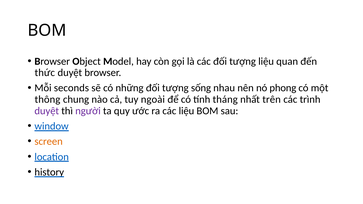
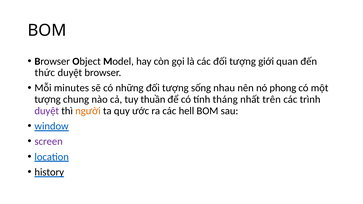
tượng liệu: liệu -> giới (266, 61)
seconds: seconds -> minutes (71, 88)
thông: thông -> tượng (48, 99)
ngoài: ngoài -> thuần (153, 99)
người colour: purple -> orange (88, 111)
các liệu: liệu -> hell (186, 111)
screen colour: orange -> purple (49, 142)
